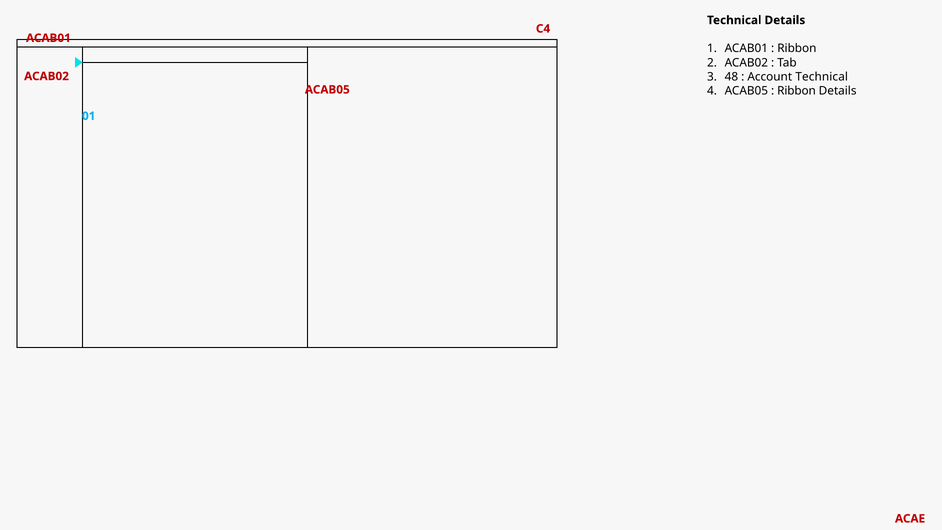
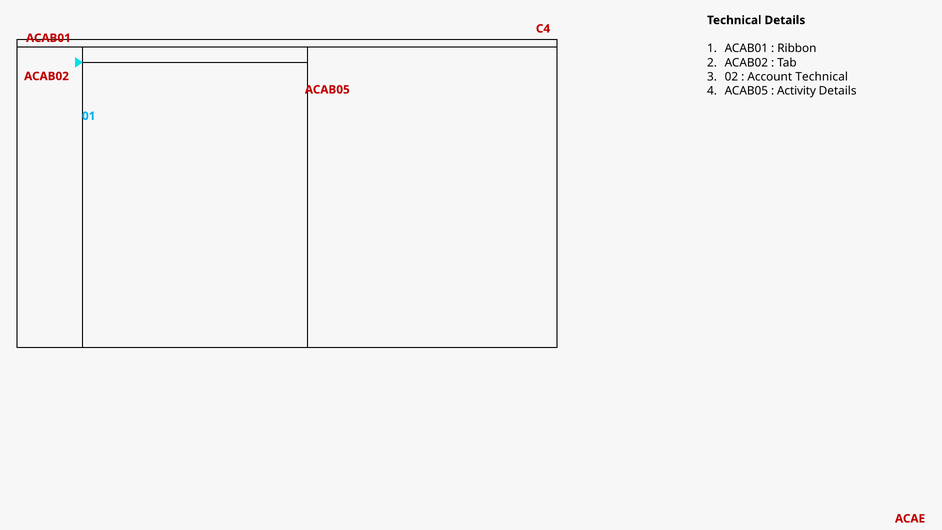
48: 48 -> 02 (731, 77)
Ribbon: Ribbon -> Activity (797, 91)
